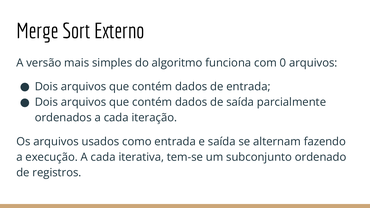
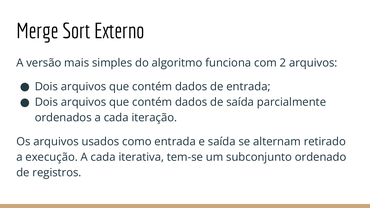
0: 0 -> 2 (283, 63)
fazendo: fazendo -> retirado (325, 142)
